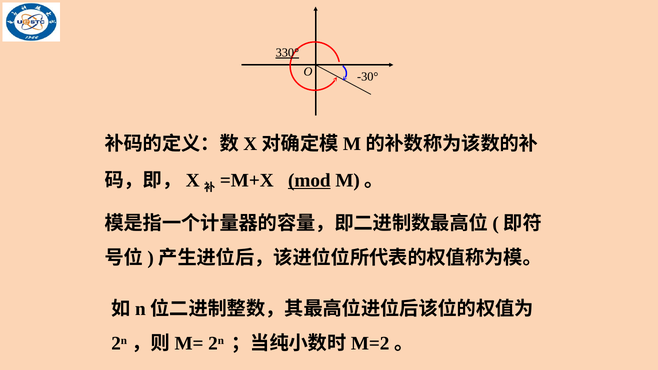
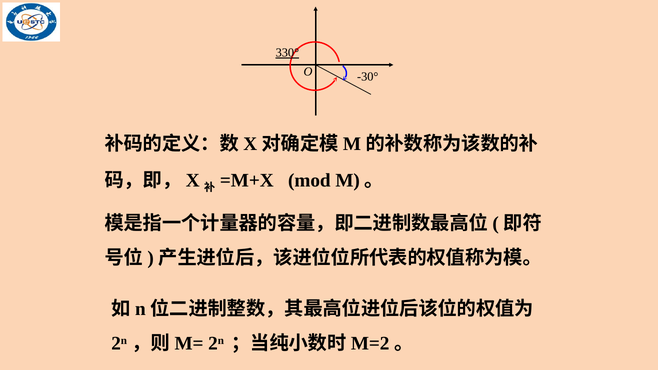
mod underline: present -> none (309, 180)
